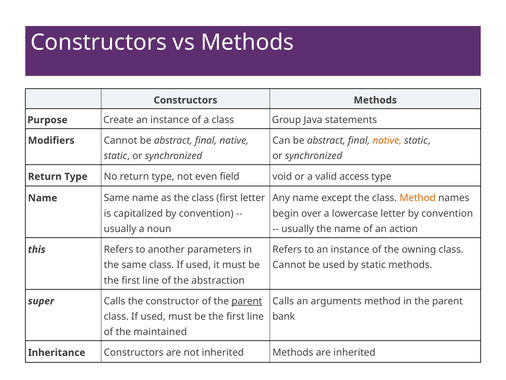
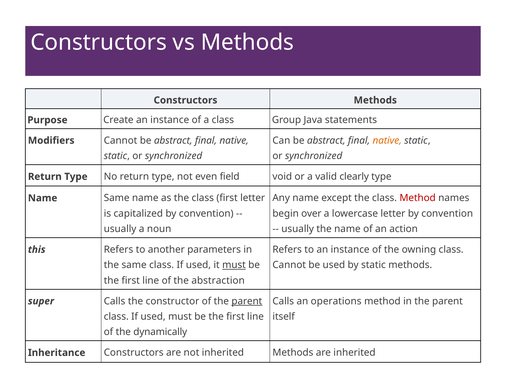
access: access -> clearly (354, 176)
Method colour: orange -> red (418, 198)
must underline: none -> present (234, 265)
arguments: arguments -> operations (336, 301)
bank: bank -> itself (284, 316)
maintained: maintained -> dynamically (160, 332)
